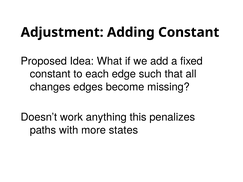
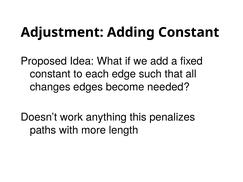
missing: missing -> needed (168, 87)
states: states -> length (124, 130)
